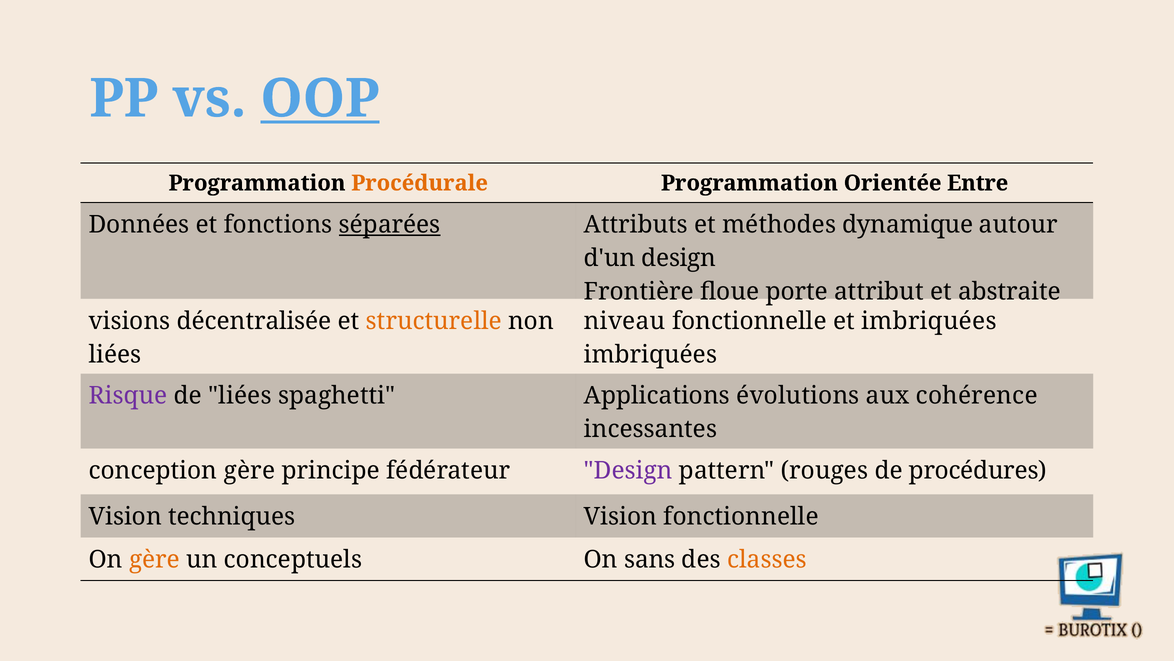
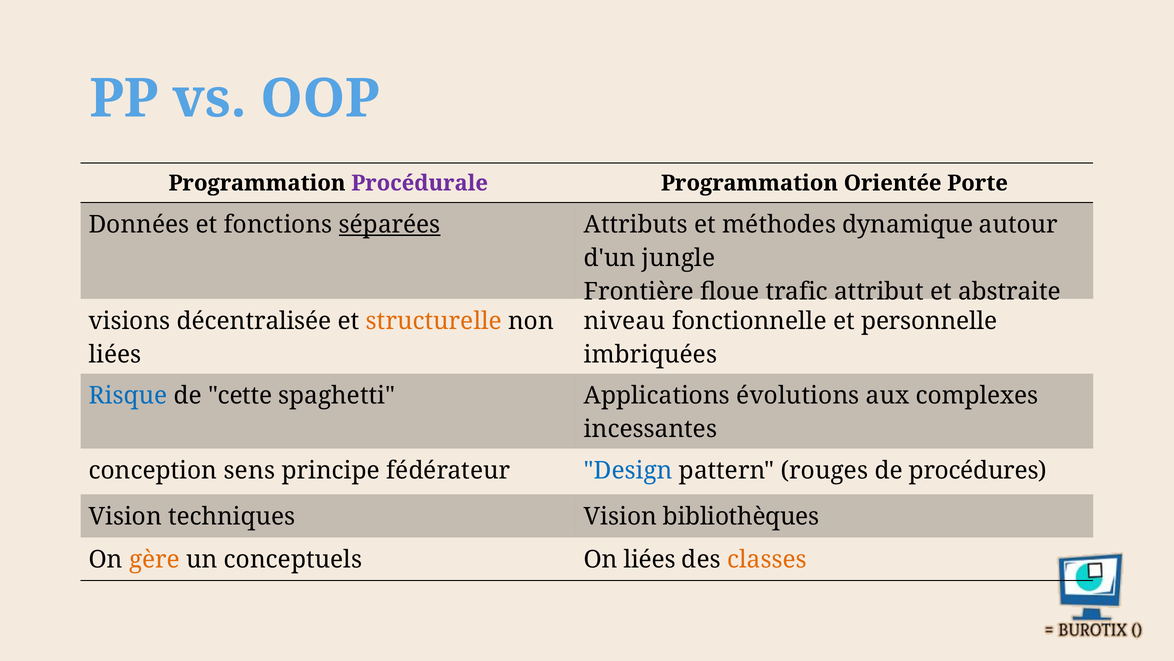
OOP underline: present -> none (320, 99)
Procédurale colour: orange -> purple (420, 183)
Entre: Entre -> Porte (978, 183)
d'un design: design -> jungle (679, 258)
porte: porte -> trafic (797, 291)
et imbriquées: imbriquées -> personnelle (929, 321)
Risque colour: purple -> blue (128, 395)
de liées: liées -> cette (240, 395)
cohérence: cohérence -> complexes (977, 395)
conception gère: gère -> sens (249, 470)
Design colour: purple -> blue (628, 470)
Vision fonctionnelle: fonctionnelle -> bibliothèques (741, 516)
On sans: sans -> liées (650, 559)
